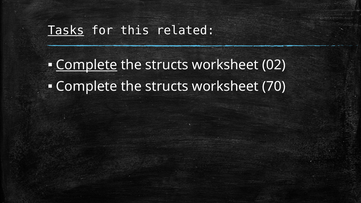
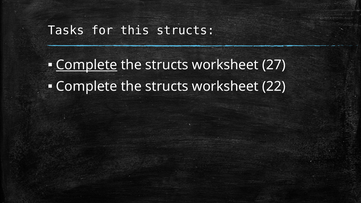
Tasks underline: present -> none (66, 30)
this related: related -> structs (185, 30)
02: 02 -> 27 (274, 65)
70: 70 -> 22 (274, 86)
